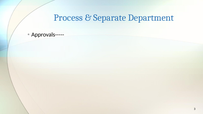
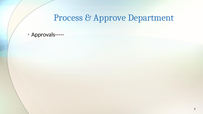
Separate: Separate -> Approve (110, 18)
